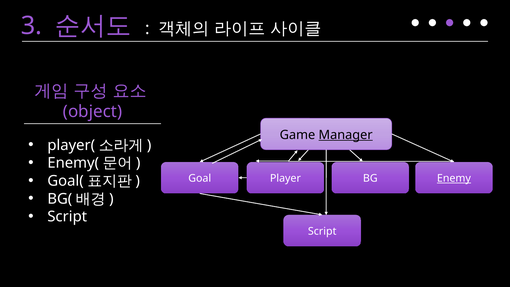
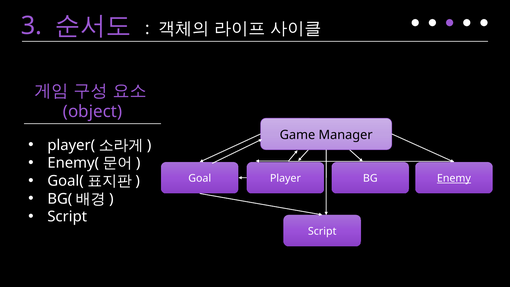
Manager underline: present -> none (346, 135)
